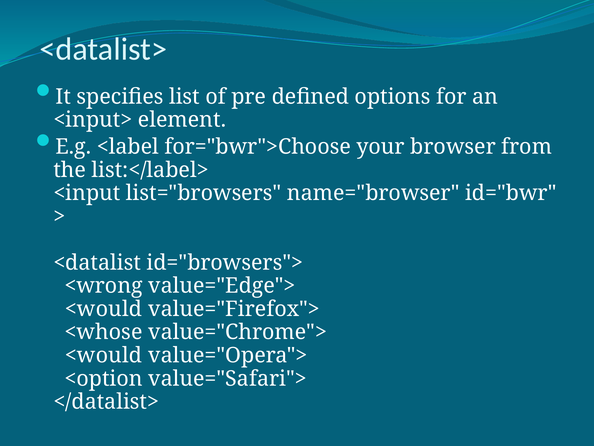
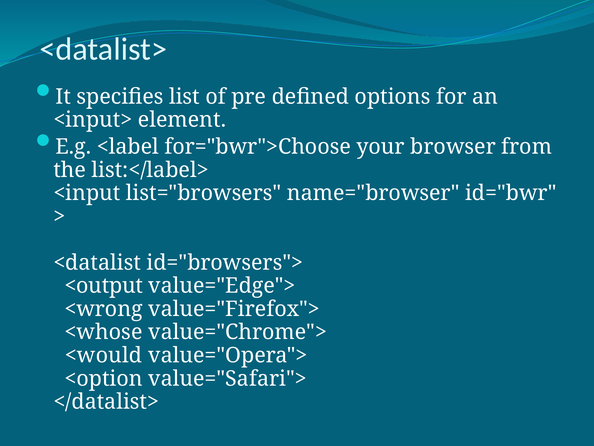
<wrong: <wrong -> <output (104, 286)
<would: <would -> <wrong (104, 309)
